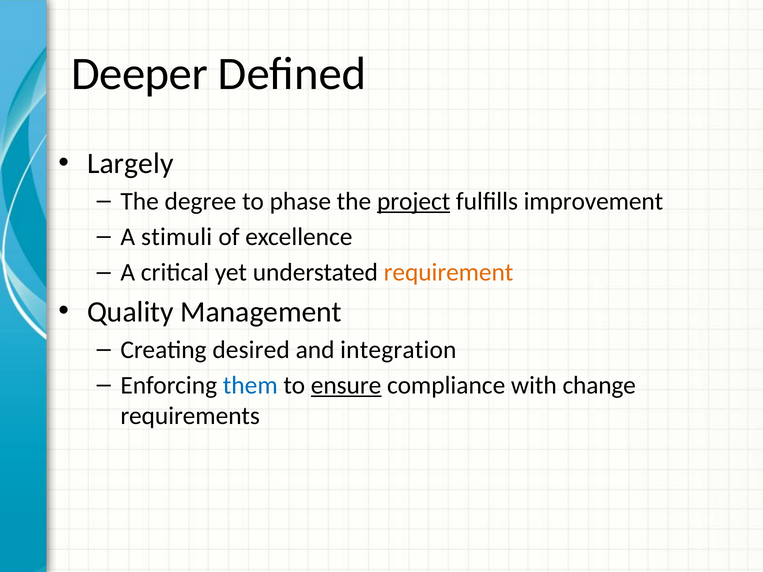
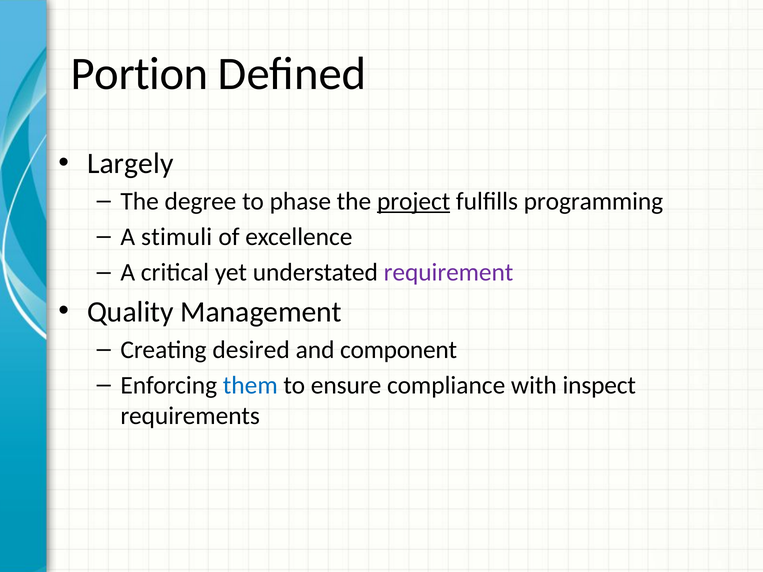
Deeper: Deeper -> Portion (140, 74)
improvement: improvement -> programming (593, 201)
requirement colour: orange -> purple (449, 273)
integration: integration -> component (399, 350)
ensure underline: present -> none (346, 385)
change: change -> inspect (599, 385)
